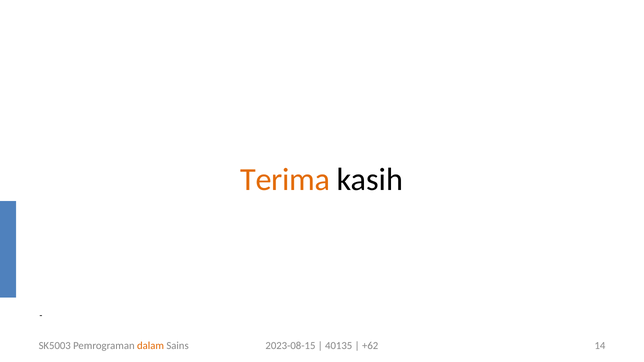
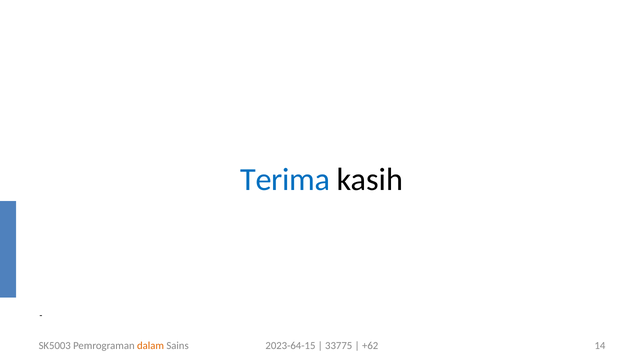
Terima colour: orange -> blue (285, 180)
2023-08-15: 2023-08-15 -> 2023-64-15 (290, 346)
40135: 40135 -> 33775 (339, 346)
